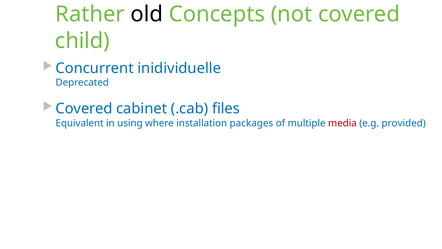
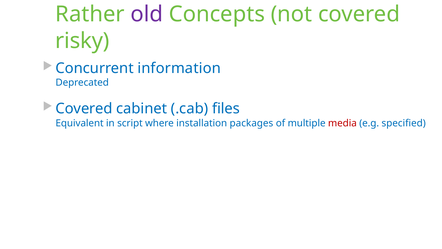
old colour: black -> purple (147, 14)
child: child -> risky (82, 41)
inidividuelle: inidividuelle -> information (179, 68)
using: using -> script (130, 123)
provided: provided -> specified (404, 123)
